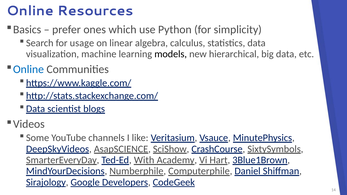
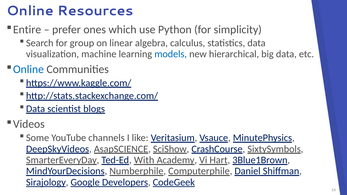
Basics: Basics -> Entire (27, 30)
usage: usage -> group (82, 43)
models colour: black -> blue (171, 54)
